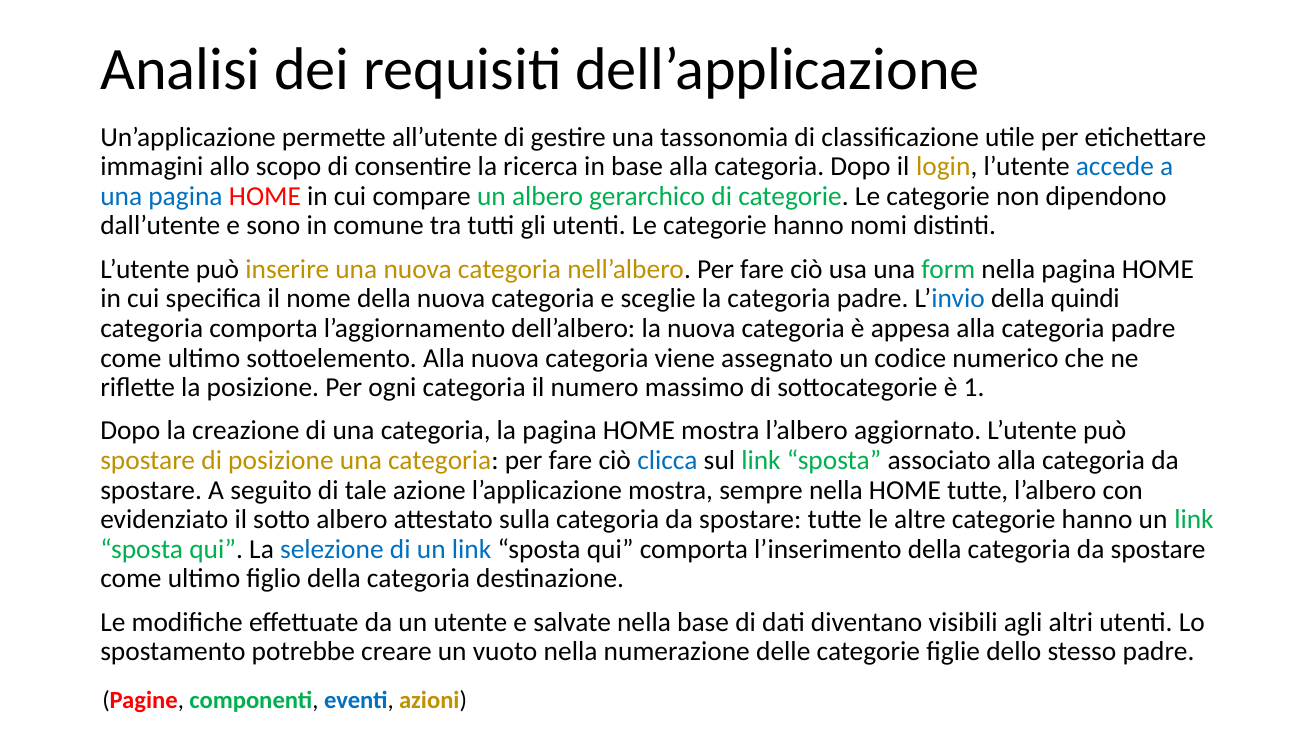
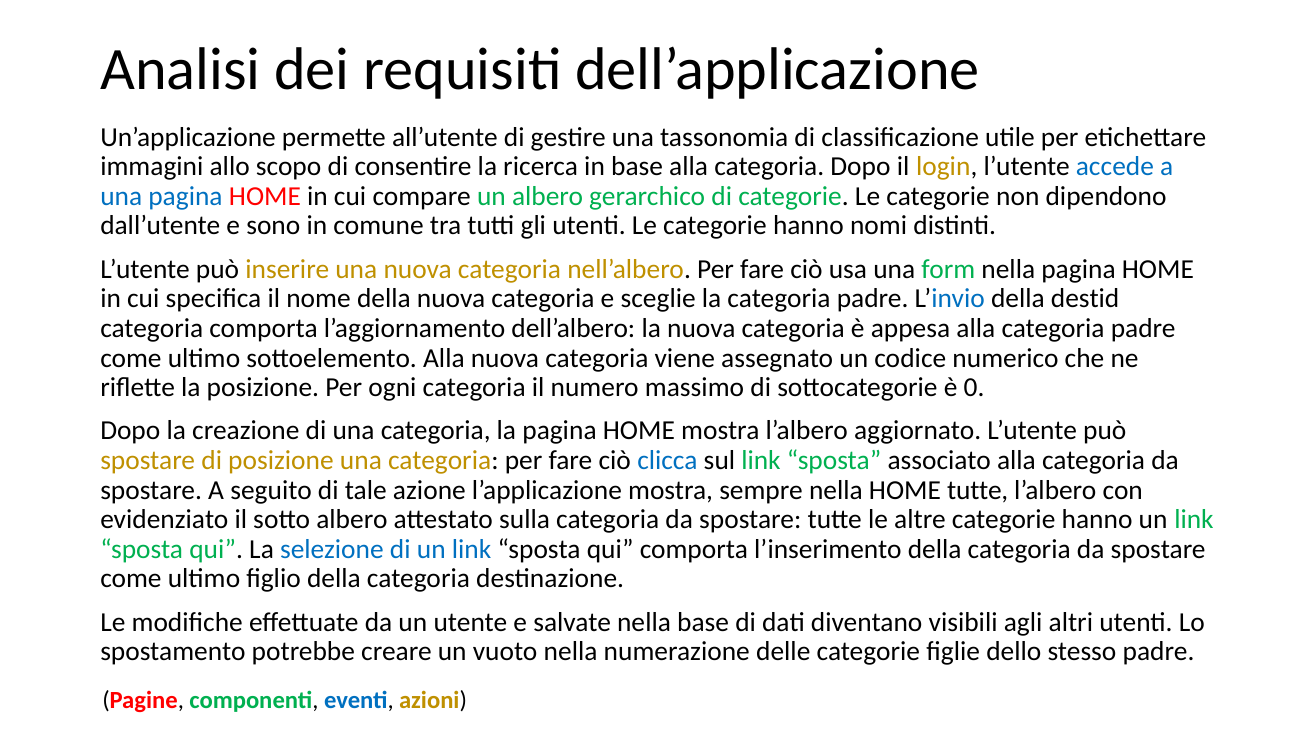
quindi: quindi -> destid (1085, 299)
1: 1 -> 0 (974, 388)
